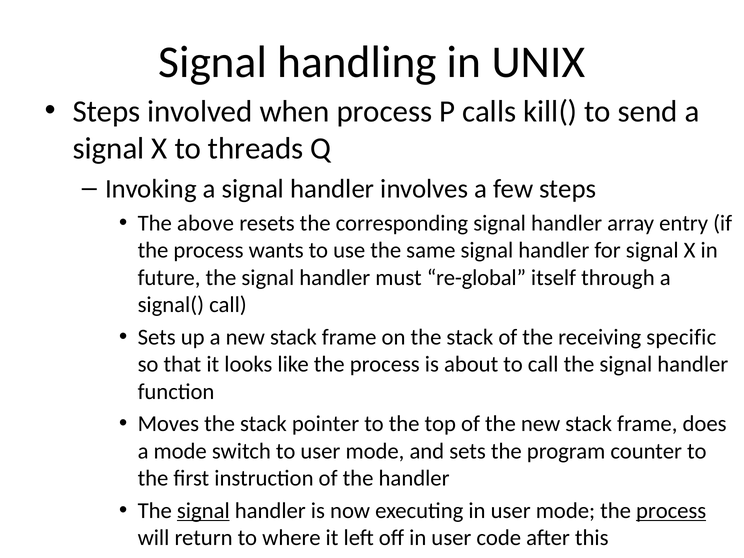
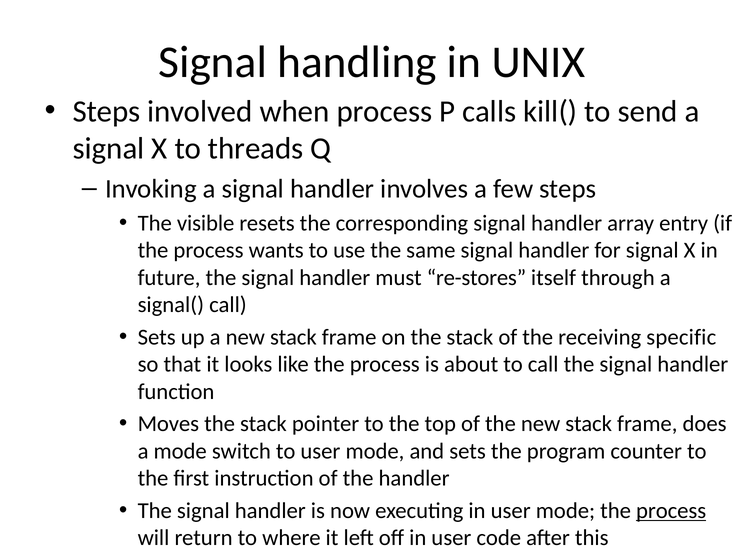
above: above -> visible (206, 223)
re-global: re-global -> re-stores (476, 278)
signal underline: present -> none (203, 511)
